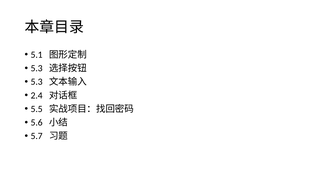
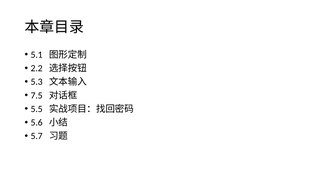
5.3: 5.3 -> 2.2 (37, 68)
2.4: 2.4 -> 7.5 (37, 95)
